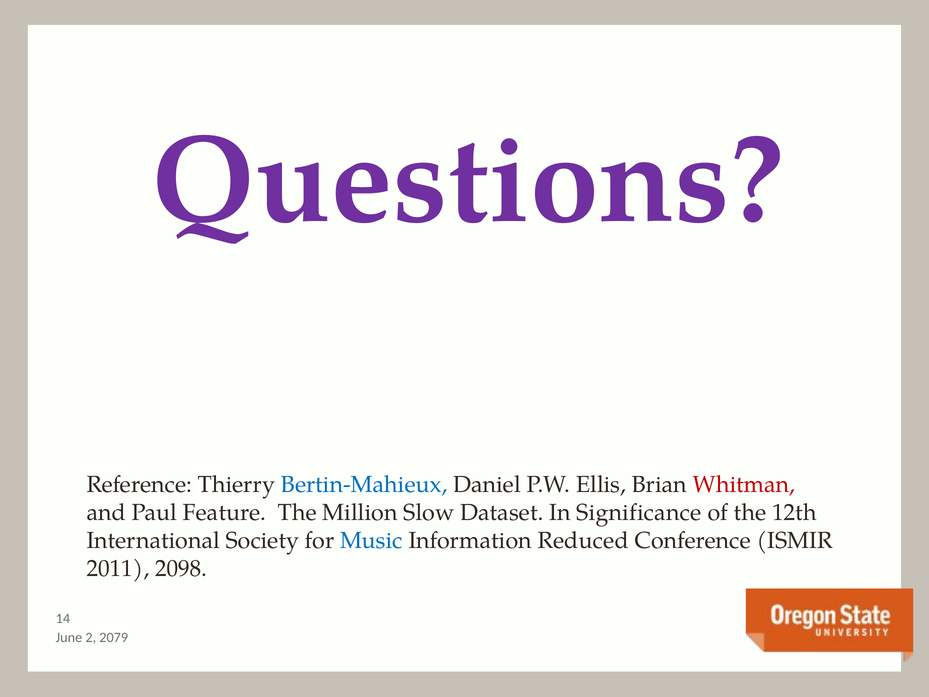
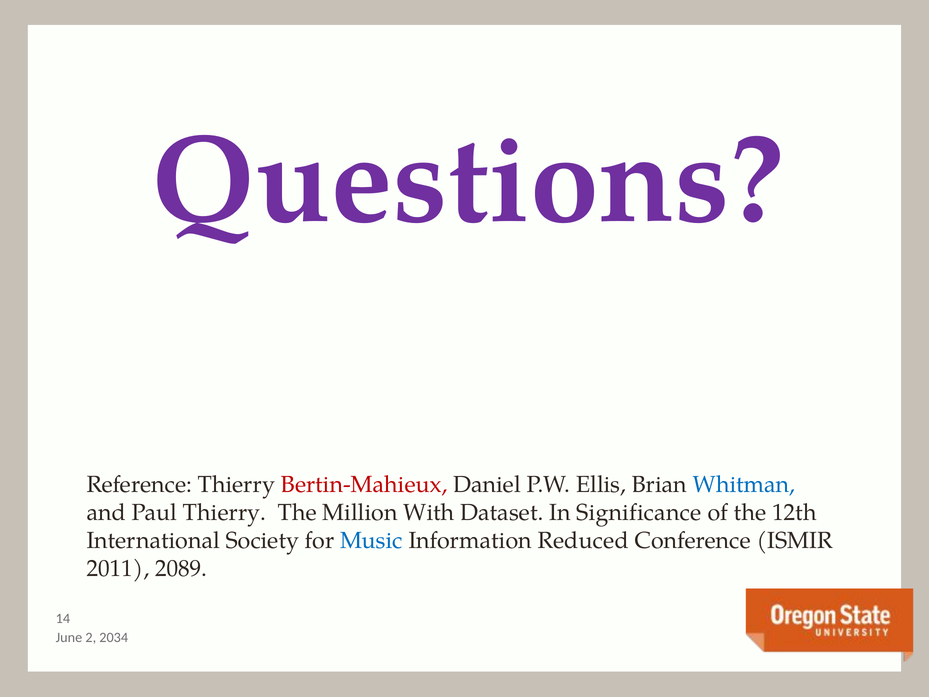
Bertin-Mahieux colour: blue -> red (364, 485)
Whitman colour: red -> blue (744, 485)
Paul Feature: Feature -> Thierry (224, 512)
Slow: Slow -> With (429, 512)
2098: 2098 -> 2089 (181, 568)
2079: 2079 -> 2034 (114, 637)
